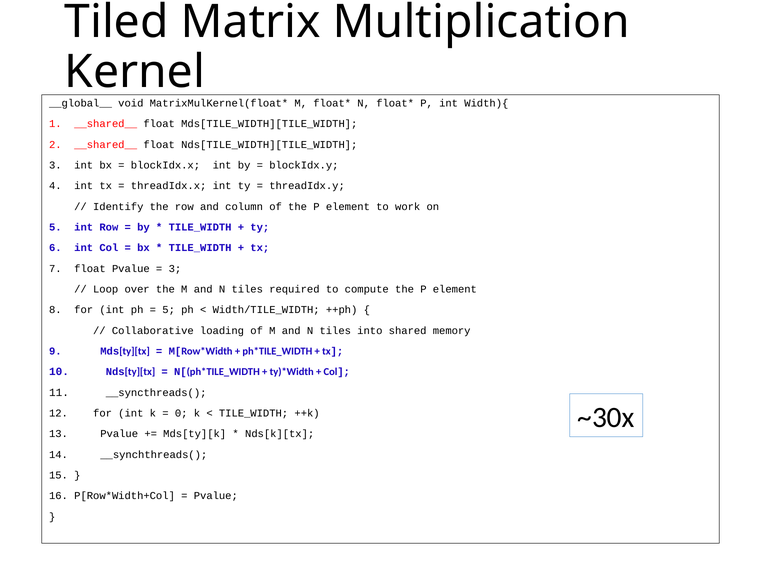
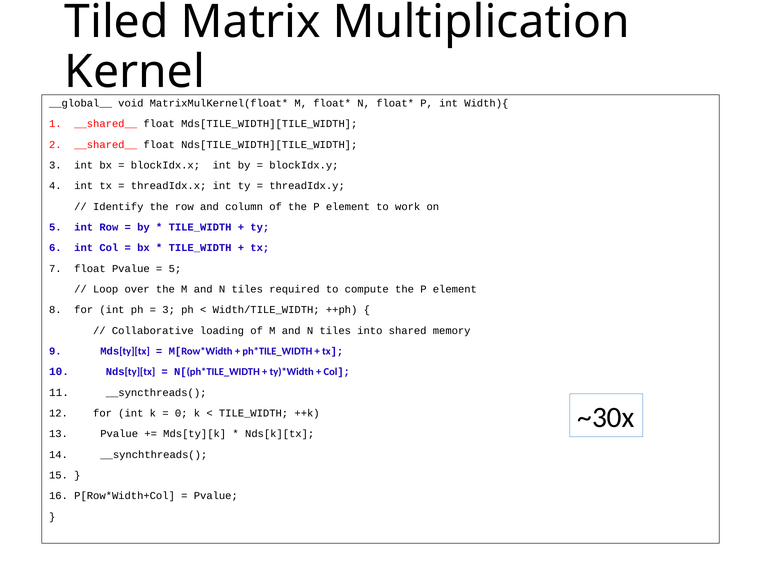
3: 3 -> 5 (175, 268)
5: 5 -> 3 (169, 310)
